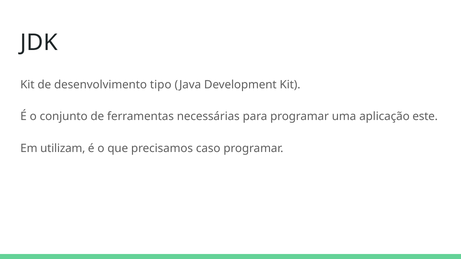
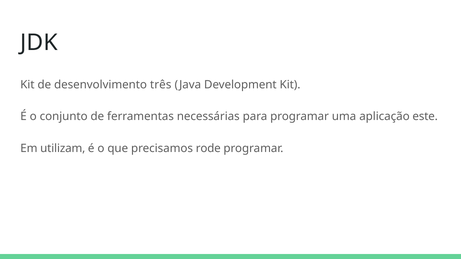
tipo: tipo -> três (161, 85)
caso: caso -> rode (208, 148)
